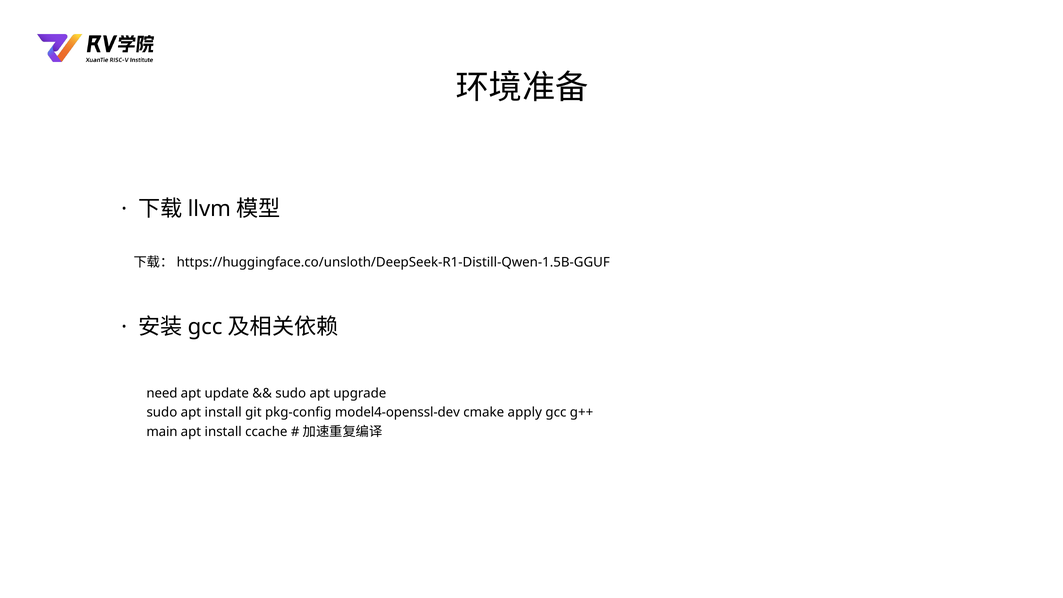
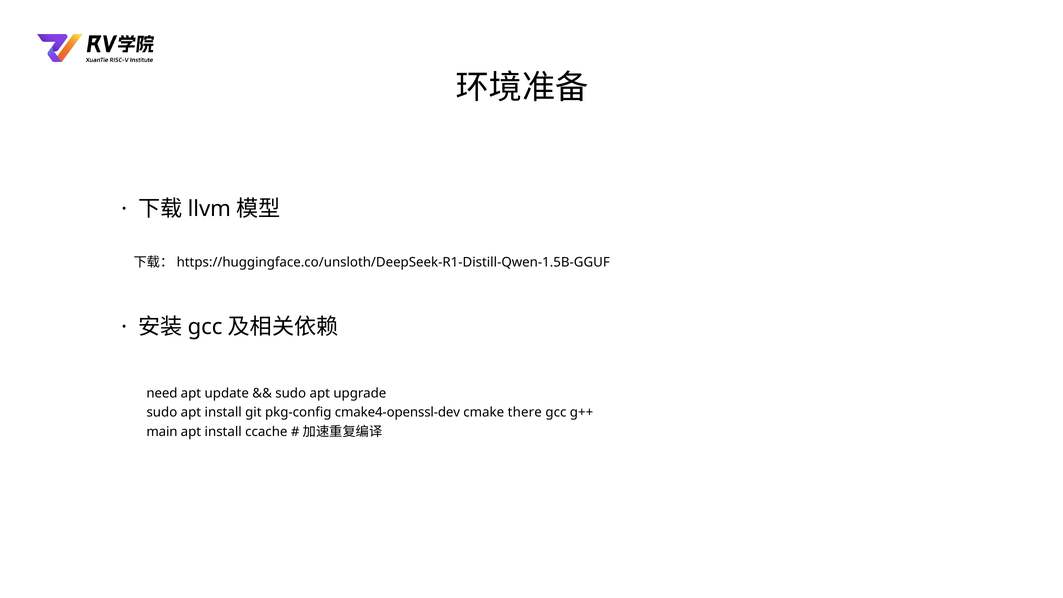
model4-openssl-dev: model4-openssl-dev -> cmake4-openssl-dev (397, 413)
apply: apply -> there (525, 413)
